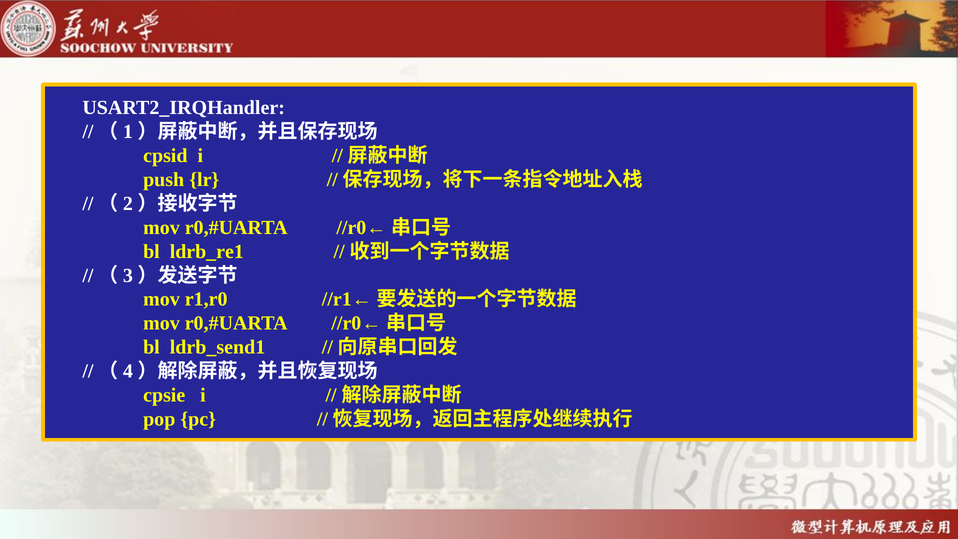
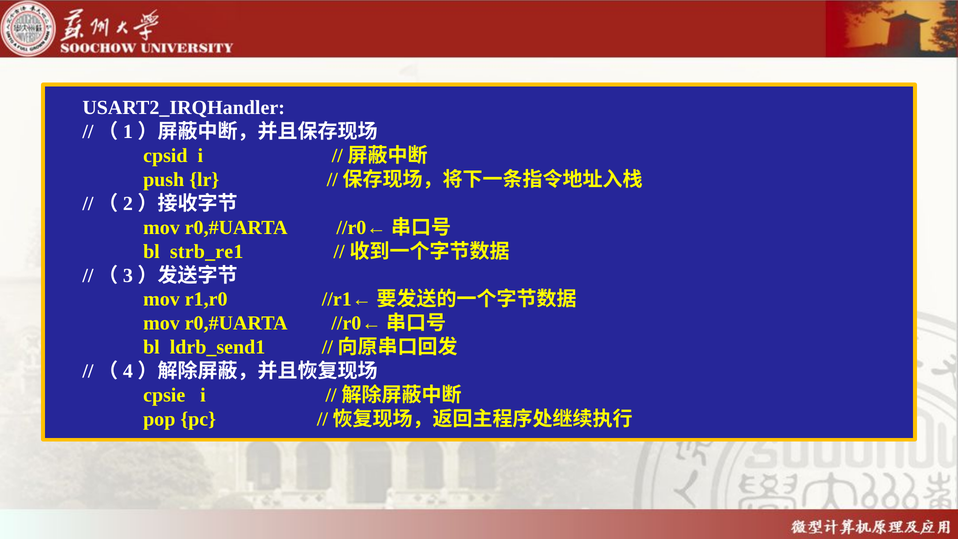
ldrb_re1: ldrb_re1 -> strb_re1 (207, 251)
